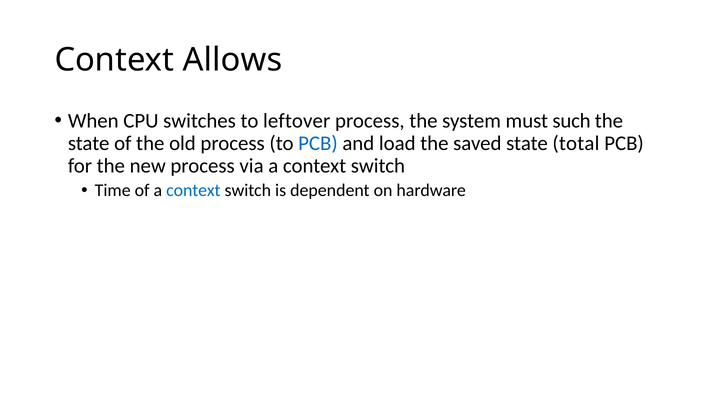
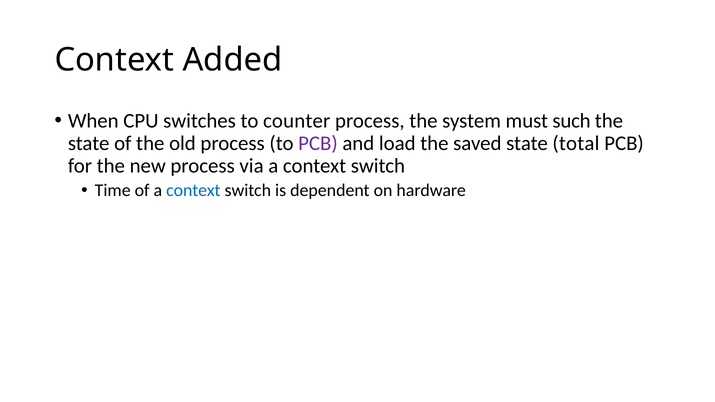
Allows: Allows -> Added (233, 60)
leftover: leftover -> counter (297, 121)
PCB colour: blue -> purple (318, 143)
